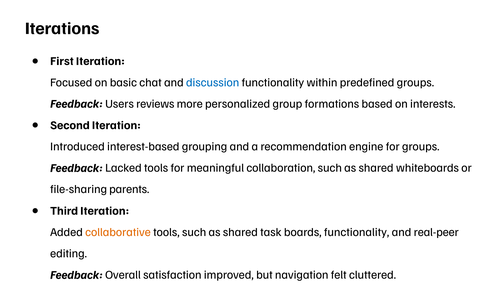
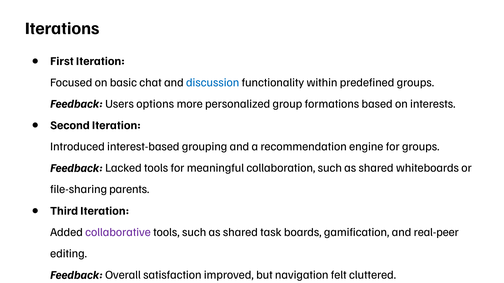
reviews: reviews -> options (155, 104)
collaborative colour: orange -> purple (118, 233)
boards functionality: functionality -> gamification (357, 233)
